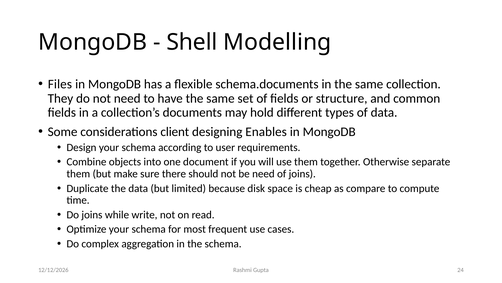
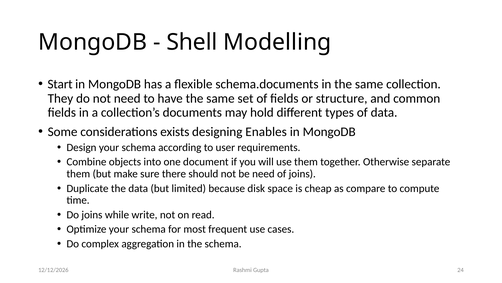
Files: Files -> Start (60, 84)
client: client -> exists (175, 132)
